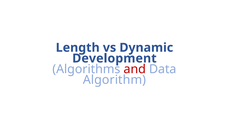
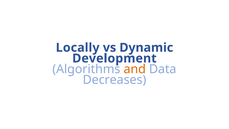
Length: Length -> Locally (78, 48)
and colour: red -> orange (135, 69)
Algorithm: Algorithm -> Decreases (114, 80)
